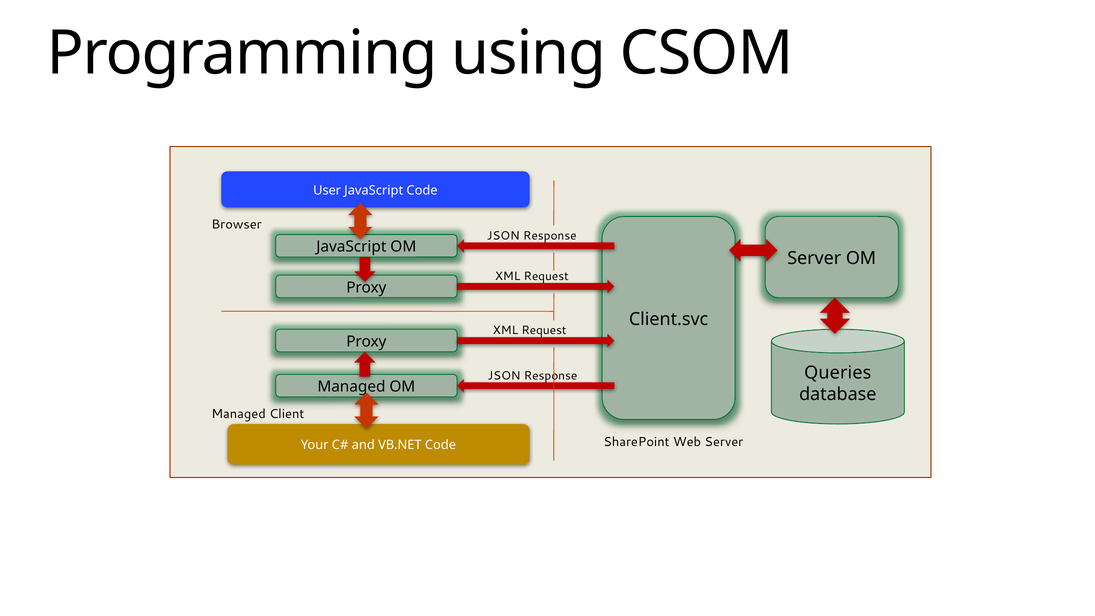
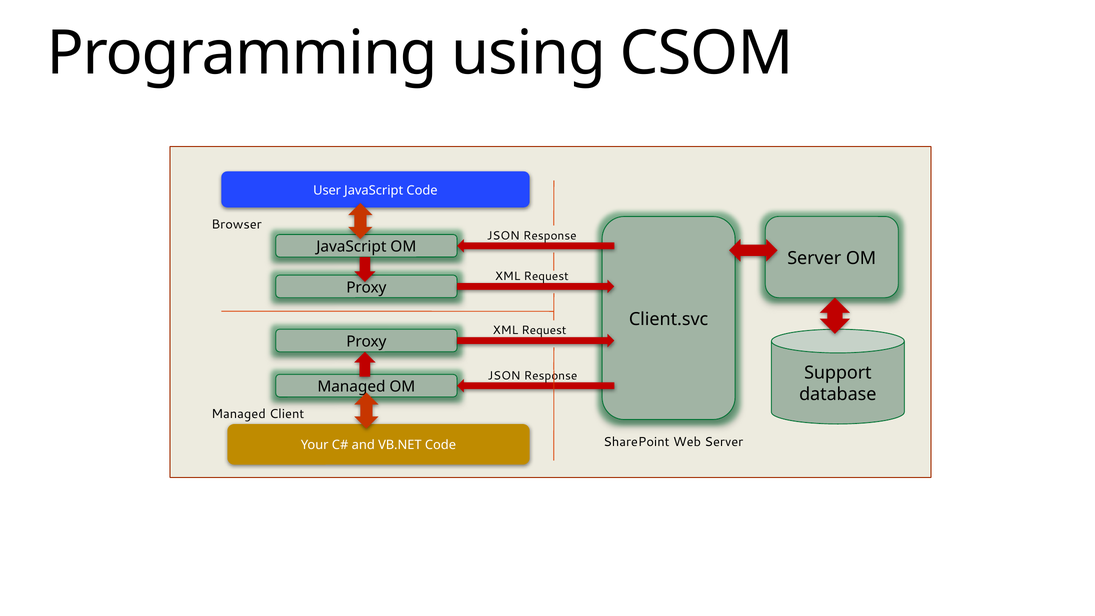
Queries: Queries -> Support (838, 373)
